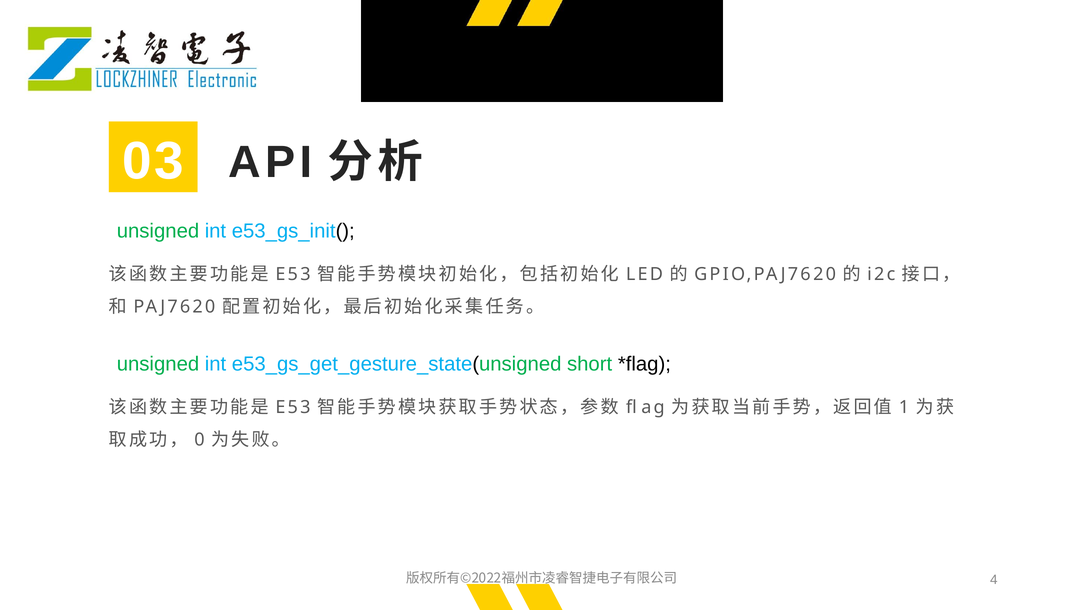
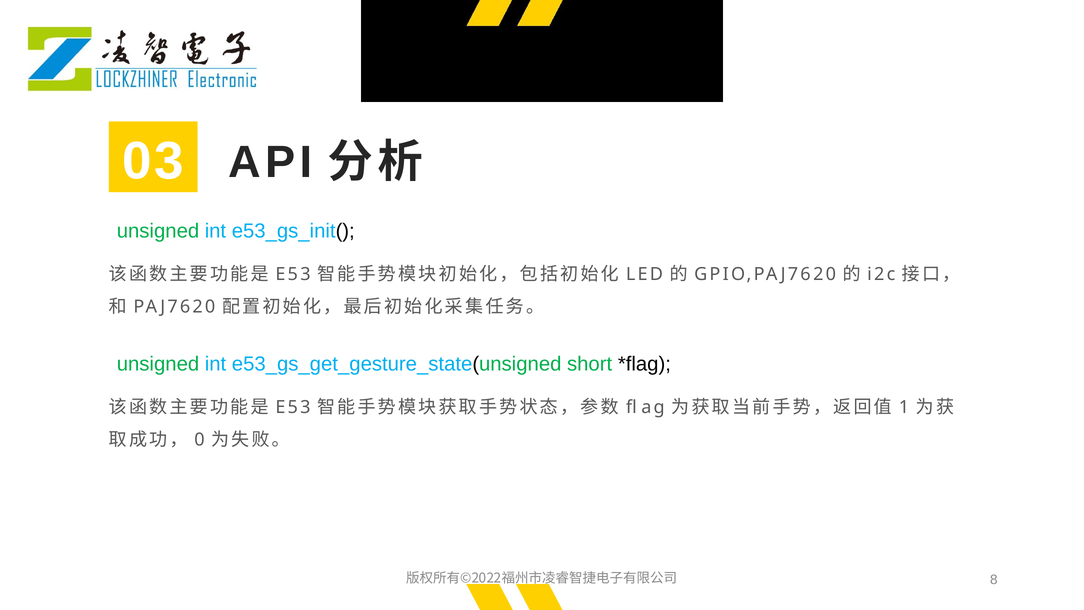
4: 4 -> 8 (994, 580)
